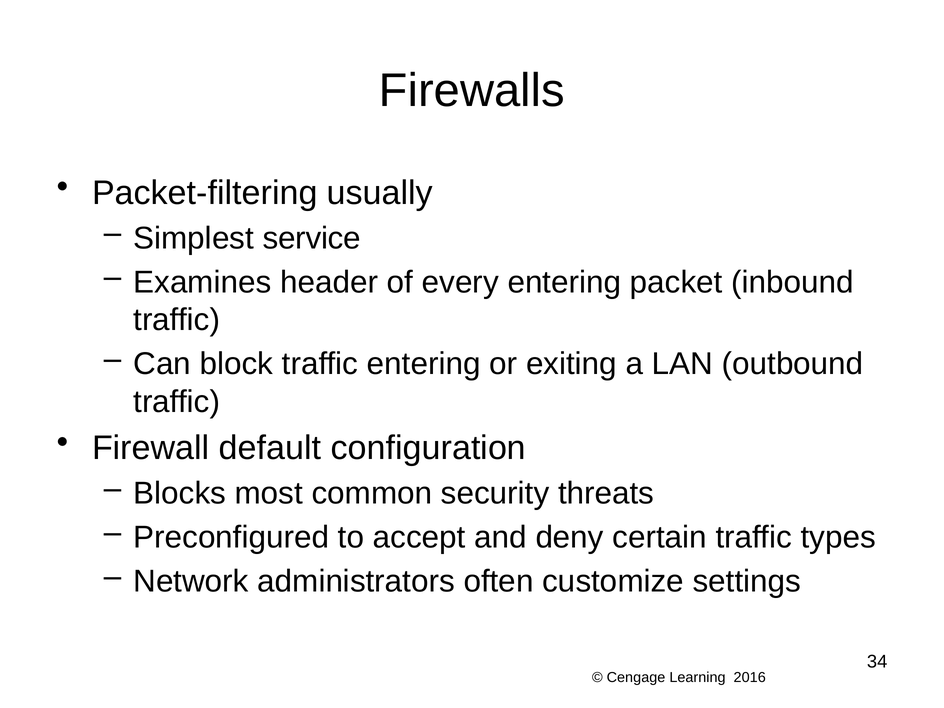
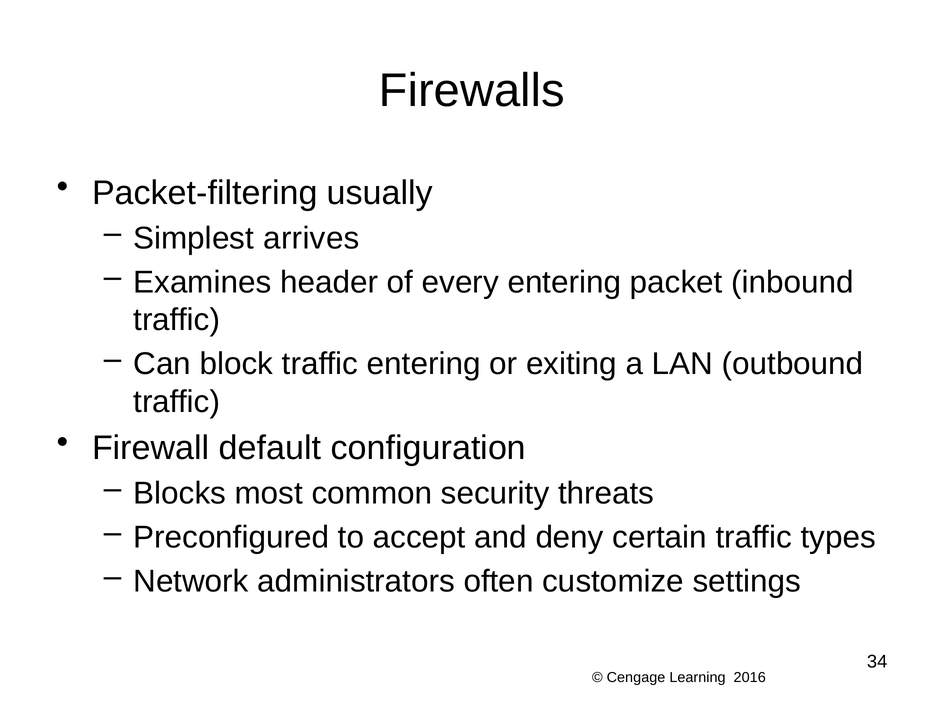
service: service -> arrives (311, 238)
